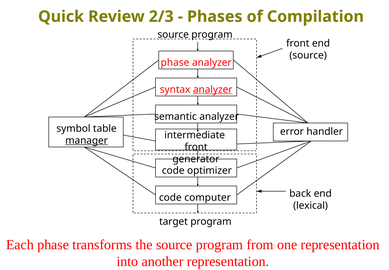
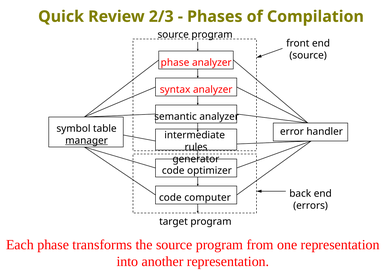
analyzer underline: present -> none (213, 89)
front: front -> rules (196, 147)
lexical: lexical -> errors (311, 205)
